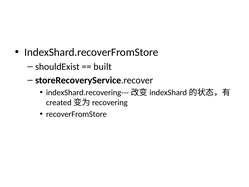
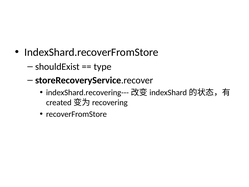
built: built -> type (103, 67)
